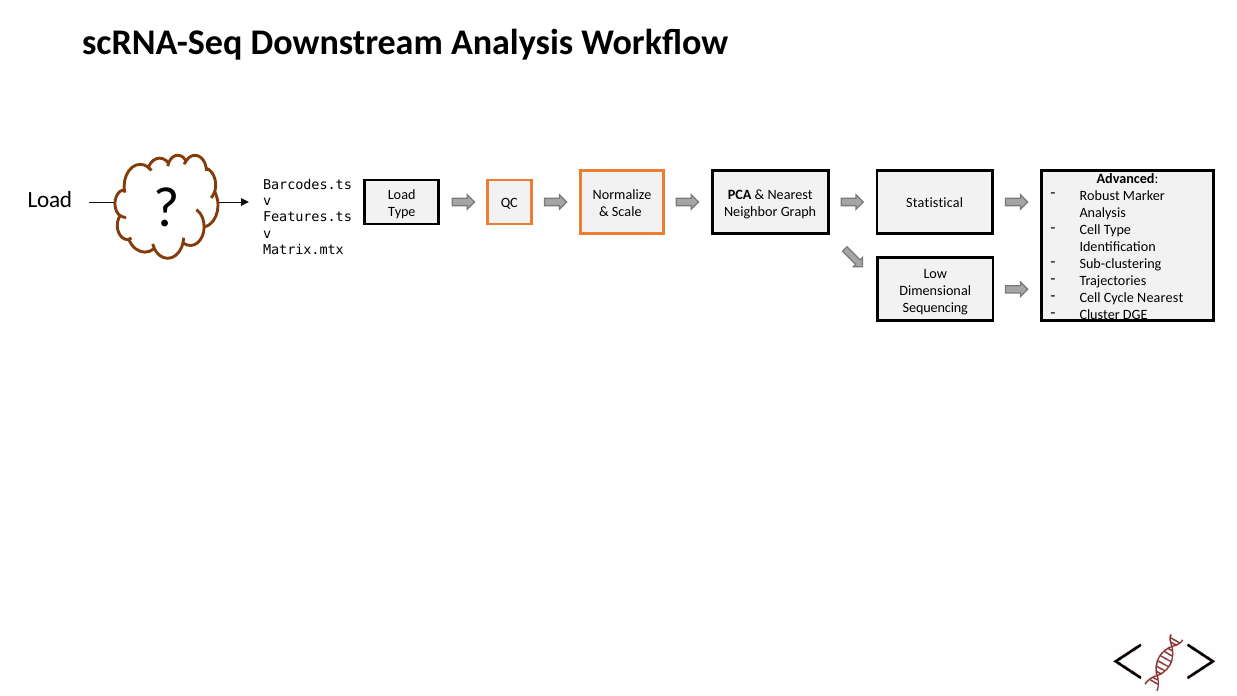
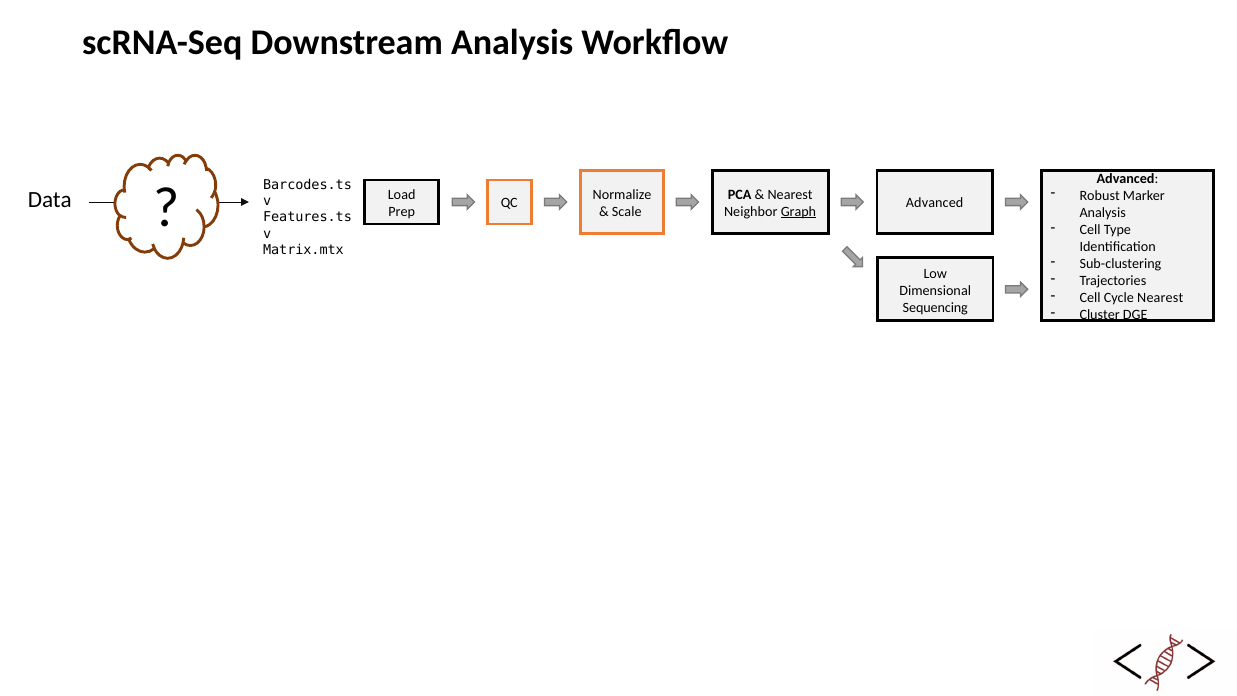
Load: Load -> Data (50, 200)
Statistical: Statistical -> Advanced (935, 203)
Type: Type -> Prep (402, 211)
Graph underline: none -> present (798, 211)
